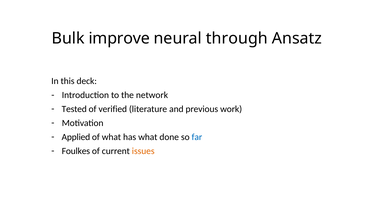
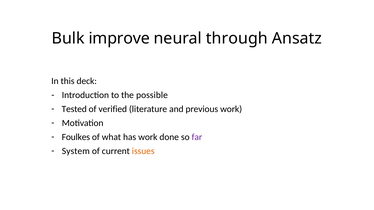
network: network -> possible (152, 95)
Applied: Applied -> Foulkes (76, 137)
has what: what -> work (148, 137)
far colour: blue -> purple (197, 137)
Foulkes: Foulkes -> System (76, 151)
